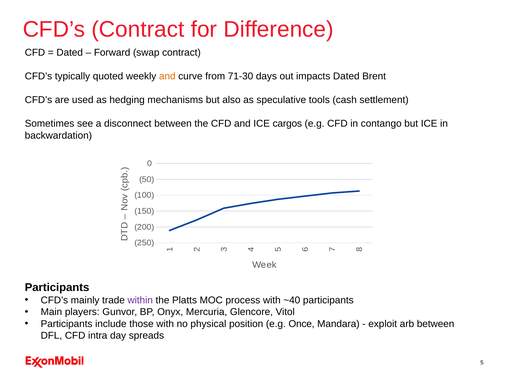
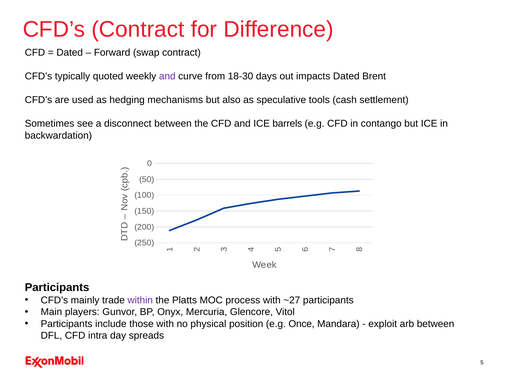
and colour: orange -> purple (167, 76)
71-30: 71-30 -> 18-30 (241, 76)
cargos: cargos -> barrels (287, 124)
~40: ~40 -> ~27 (292, 301)
